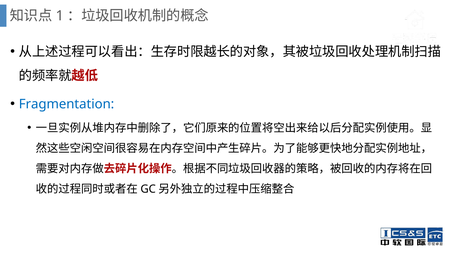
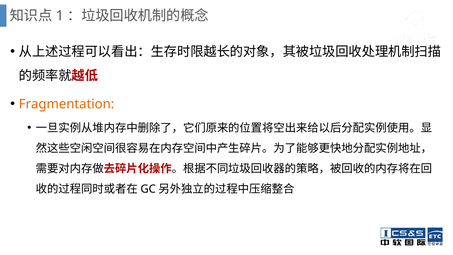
Fragmentation colour: blue -> orange (67, 104)
